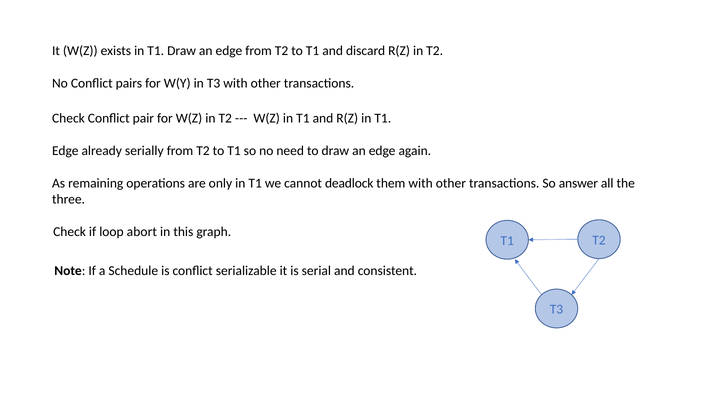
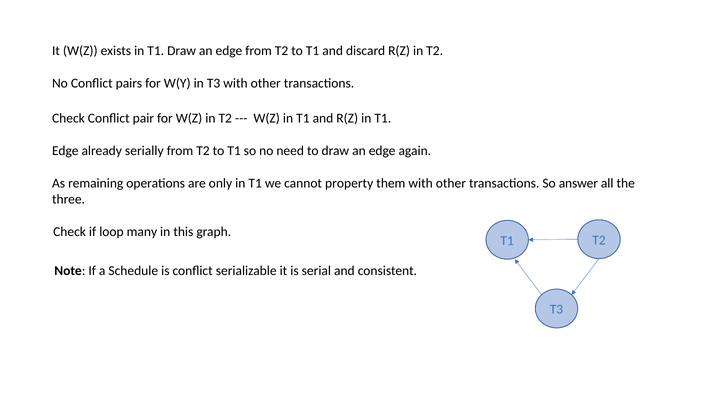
deadlock: deadlock -> property (349, 183)
abort: abort -> many (142, 232)
